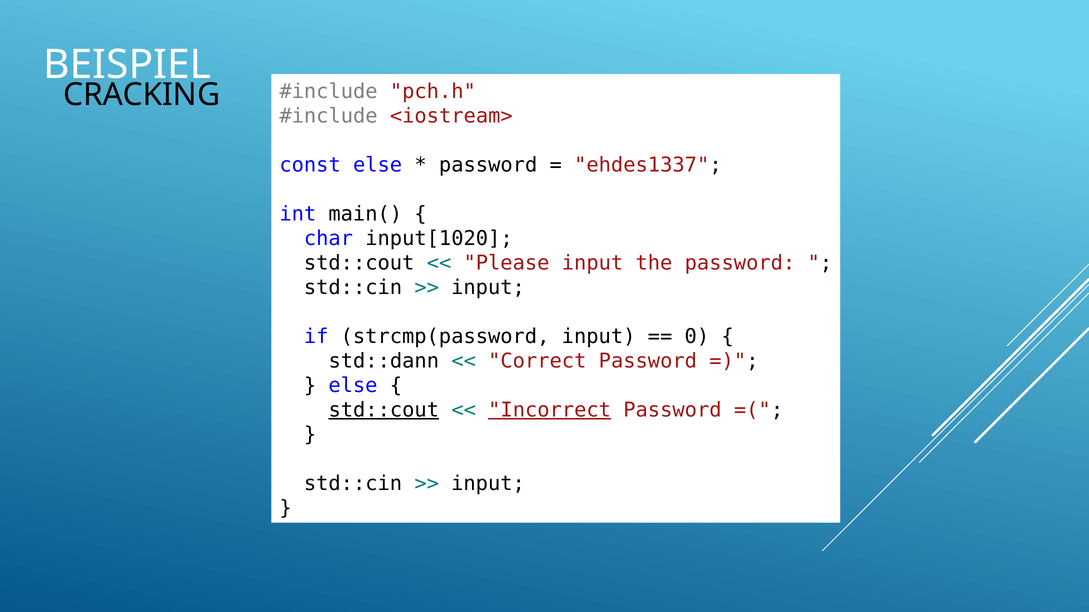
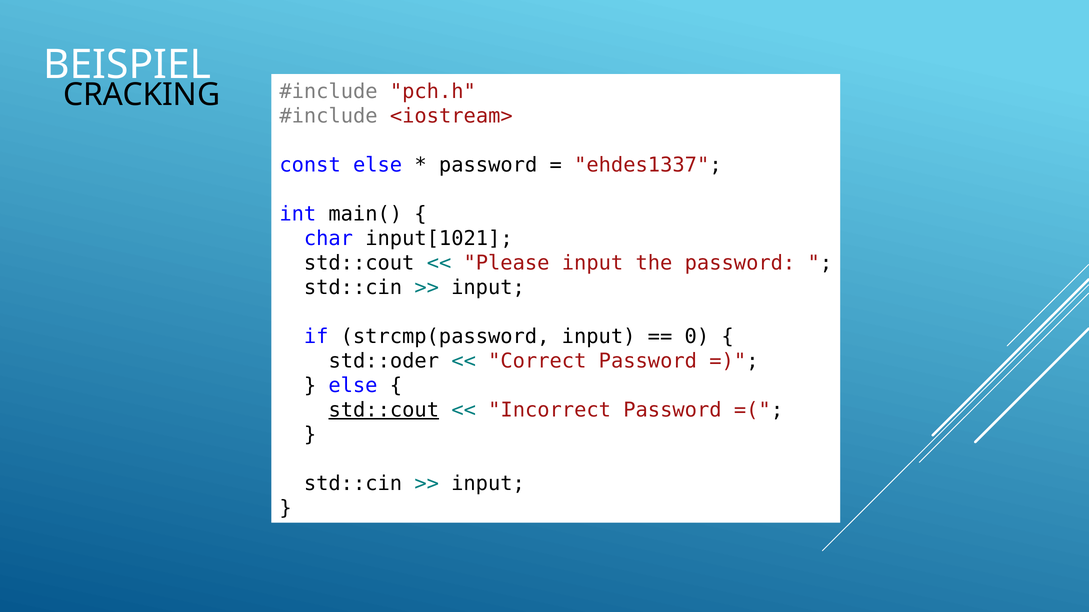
input[1020: input[1020 -> input[1021 (439, 239)
std::dann: std::dann -> std::oder (384, 361)
Incorrect underline: present -> none (550, 410)
